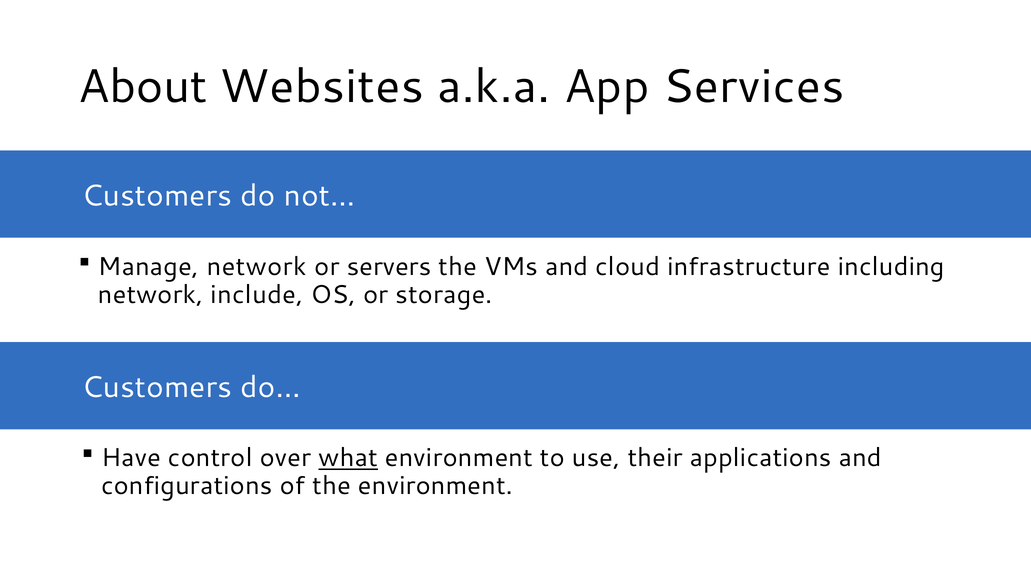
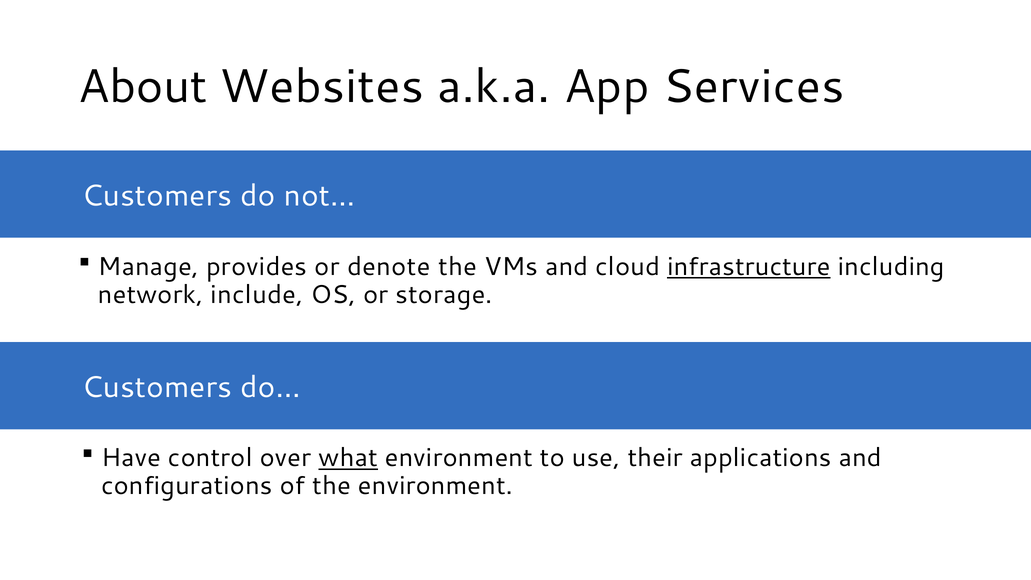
Manage network: network -> provides (257, 267)
servers: servers -> denote (389, 267)
infrastructure underline: none -> present (749, 267)
